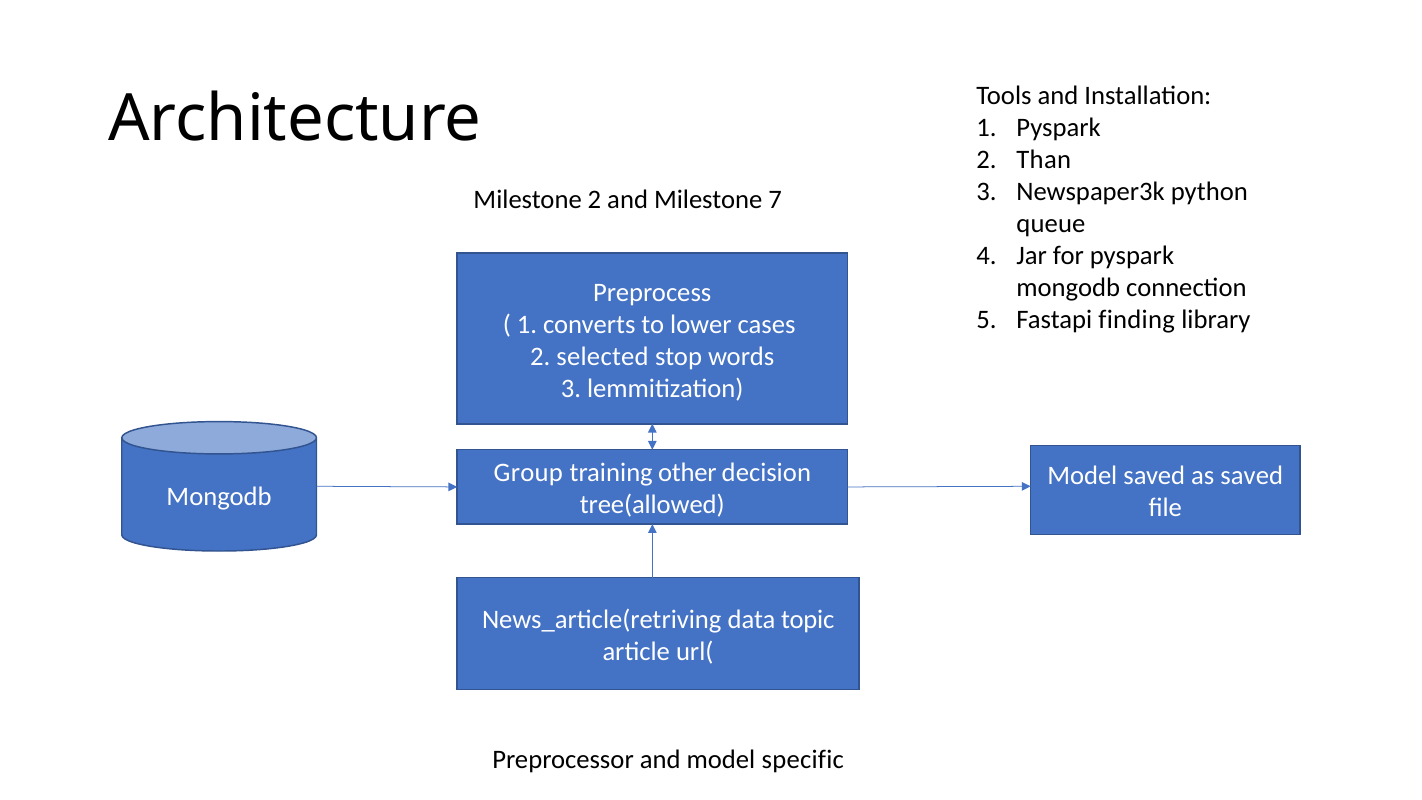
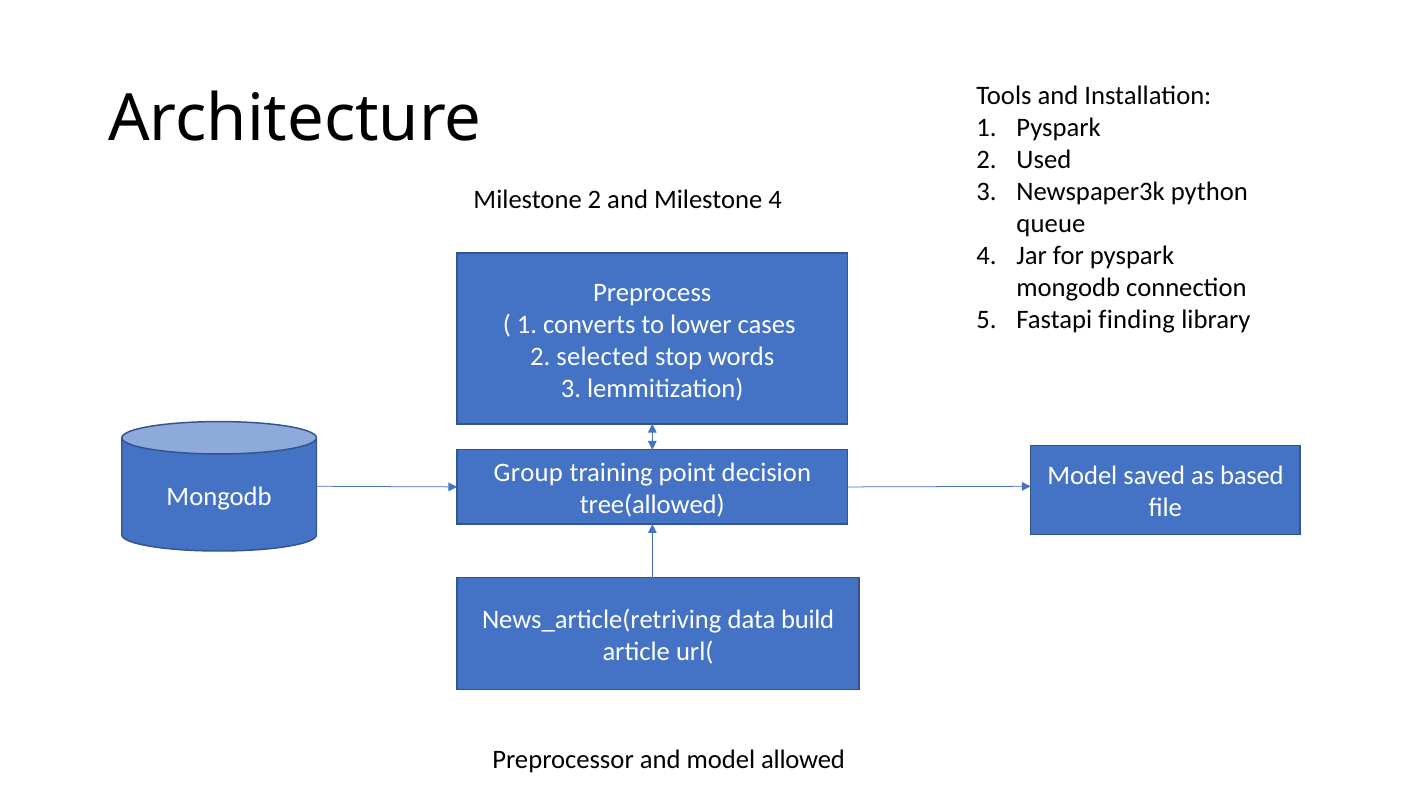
Than: Than -> Used (1044, 160)
Milestone 7: 7 -> 4 (775, 200)
other: other -> point (687, 473)
as saved: saved -> based (1252, 476)
topic: topic -> build (808, 619)
specific: specific -> allowed (803, 760)
